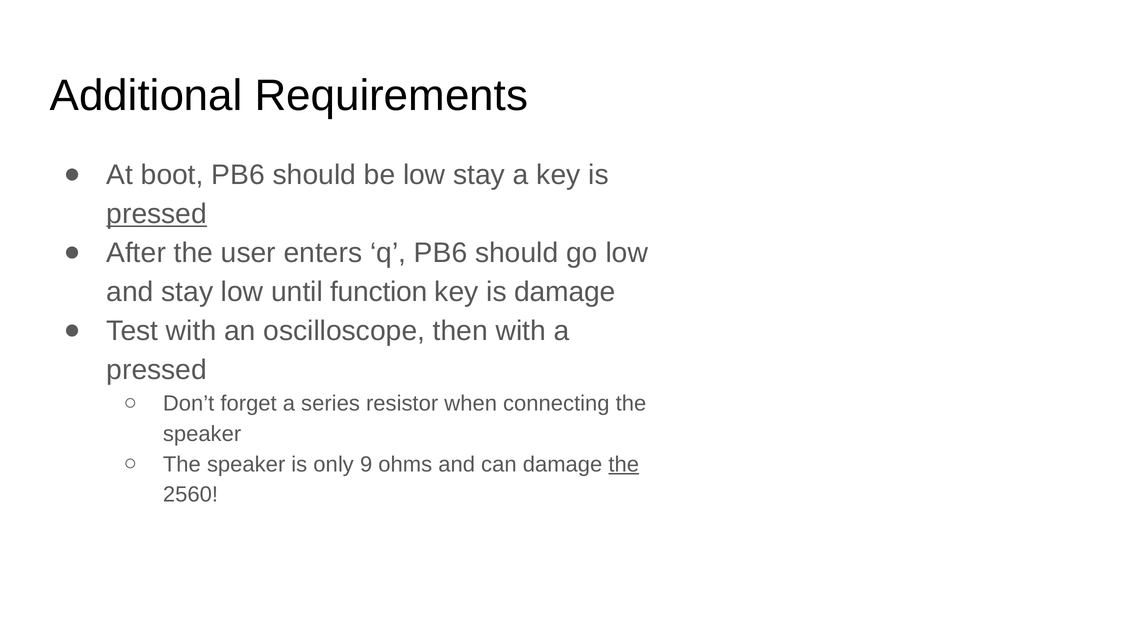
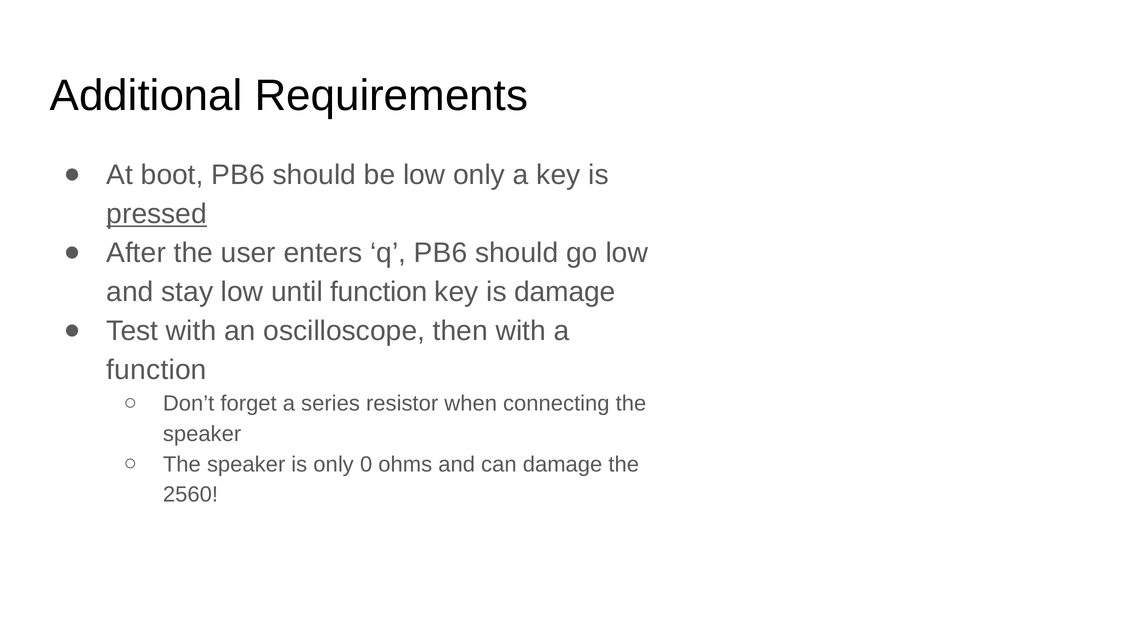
low stay: stay -> only (479, 175)
pressed: pressed -> function (157, 370)
9: 9 -> 0 (366, 464)
the underline: present -> none (624, 464)
